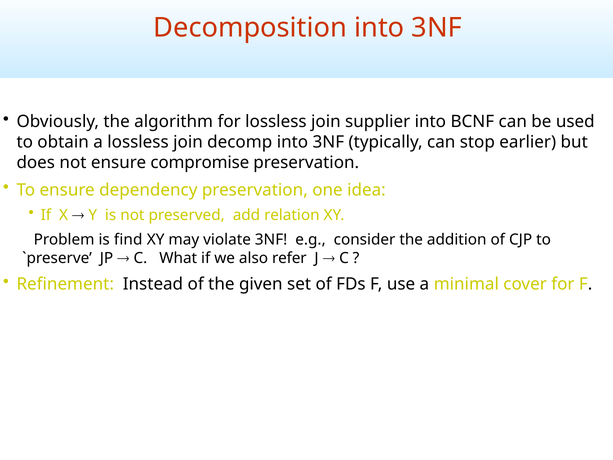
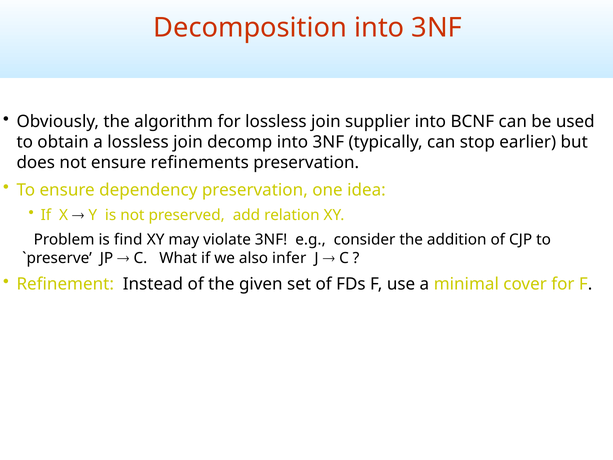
compromise: compromise -> refinements (200, 163)
refer: refer -> infer (289, 258)
